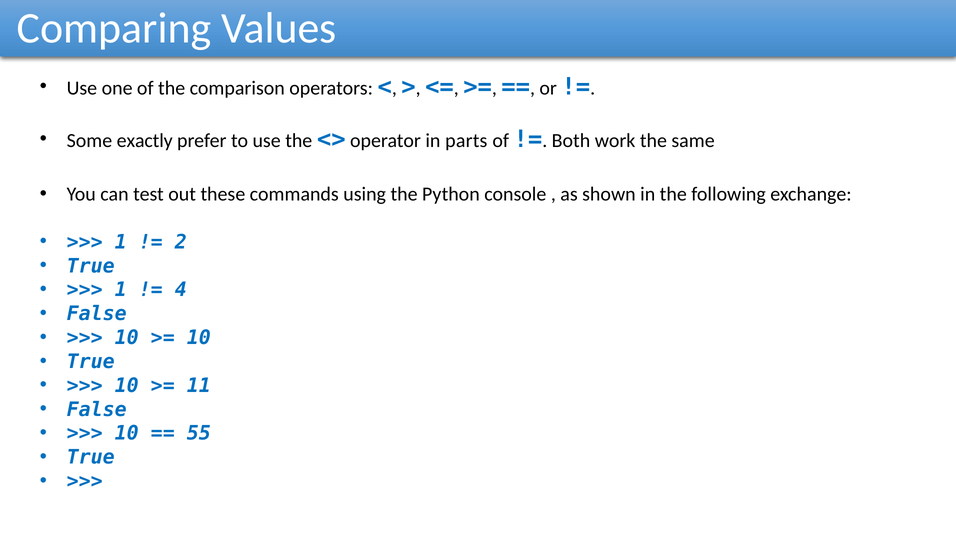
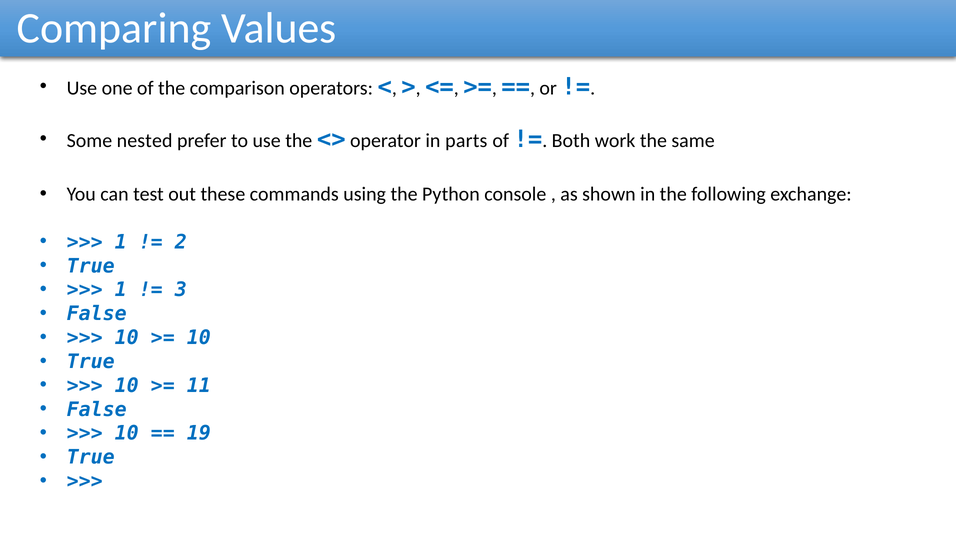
exactly: exactly -> nested (145, 141)
4: 4 -> 3 (181, 290)
55: 55 -> 19 (199, 433)
